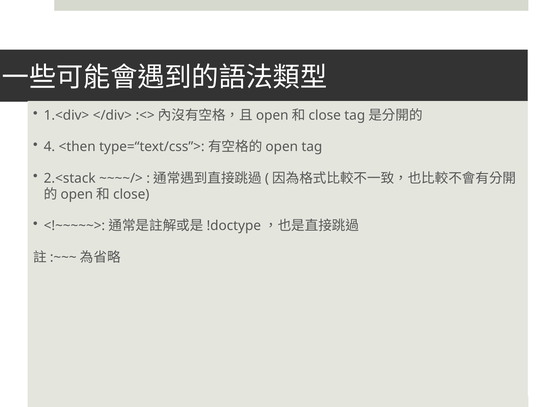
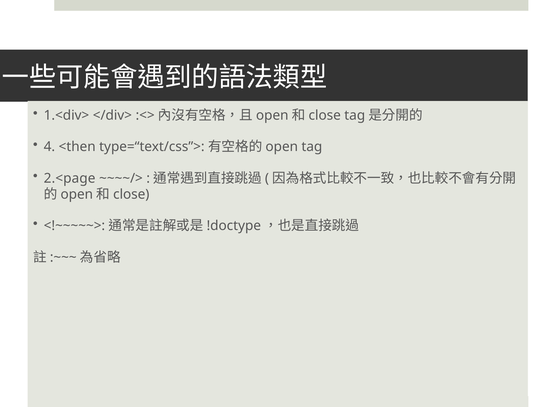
2.<stack: 2.<stack -> 2.<page (70, 178)
